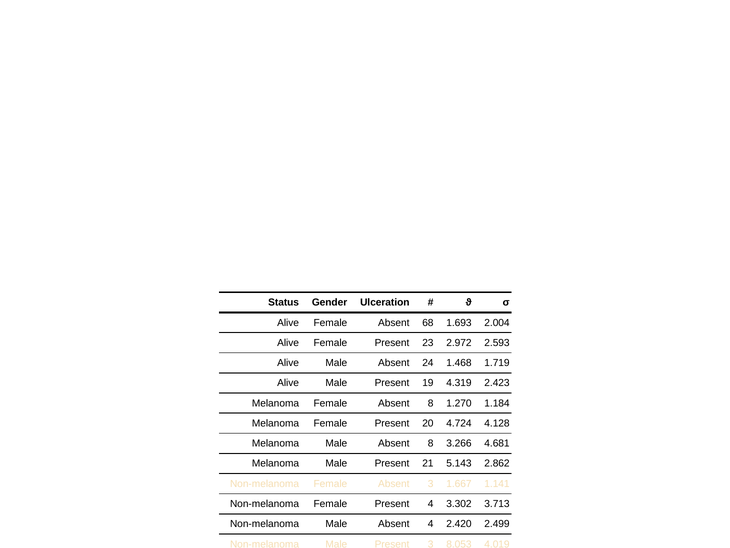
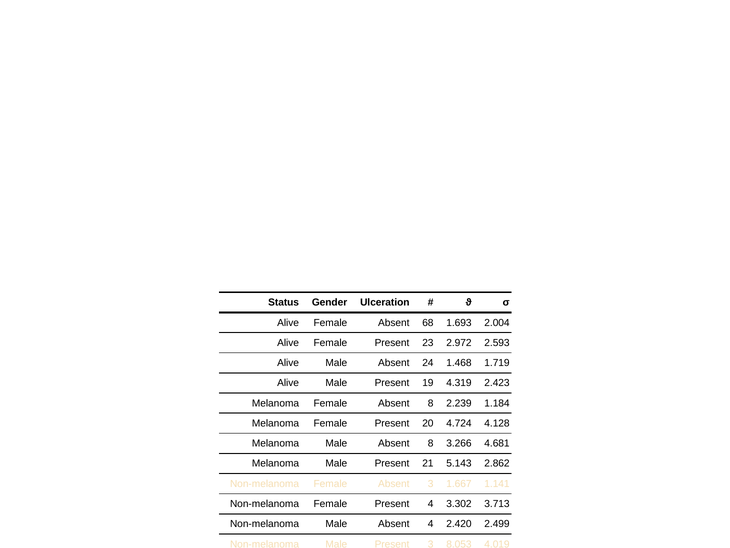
1.270: 1.270 -> 2.239 (459, 403)
